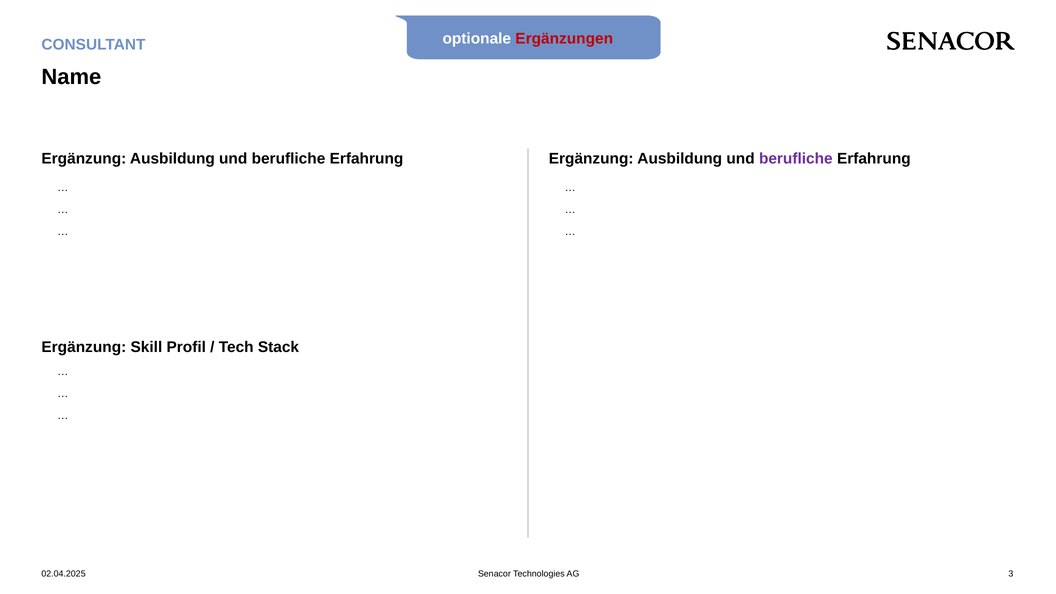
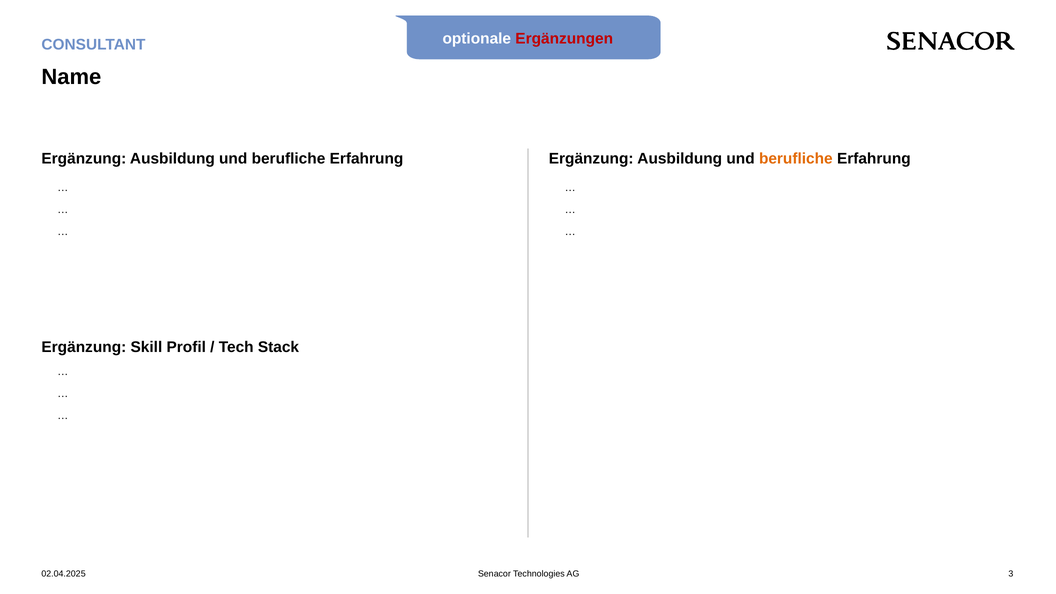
berufliche colour: purple -> orange (796, 159)
